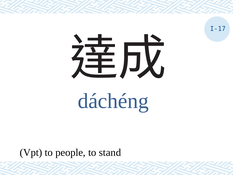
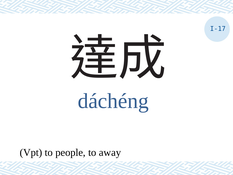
stand: stand -> away (110, 152)
